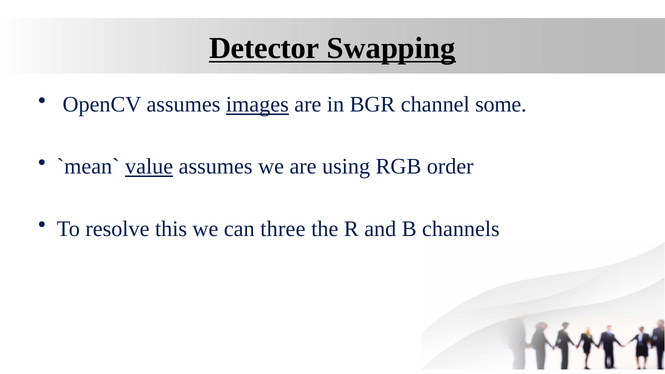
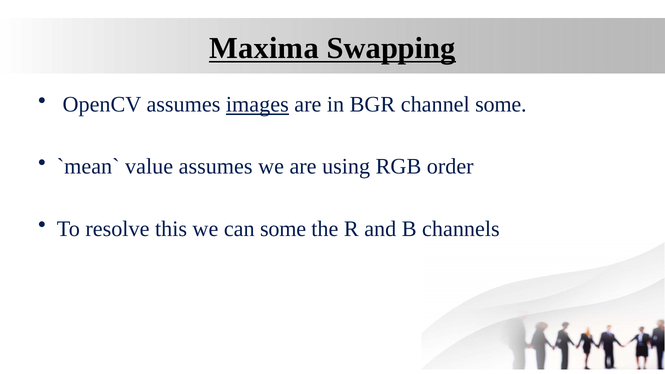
Detector: Detector -> Maxima (264, 48)
value underline: present -> none (149, 167)
can three: three -> some (283, 229)
